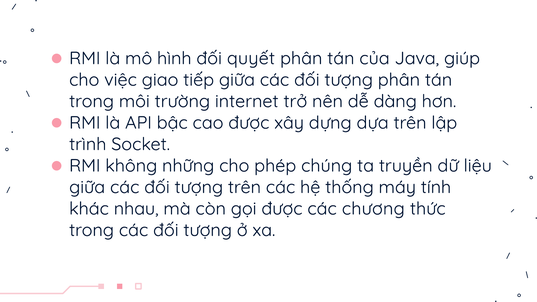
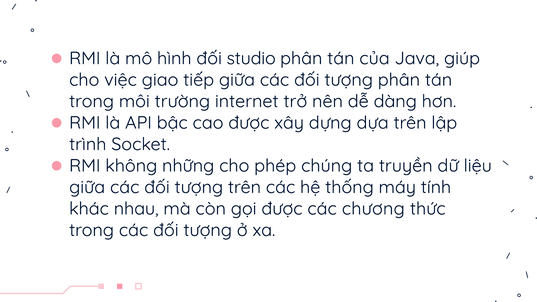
quyết: quyết -> studio (251, 58)
